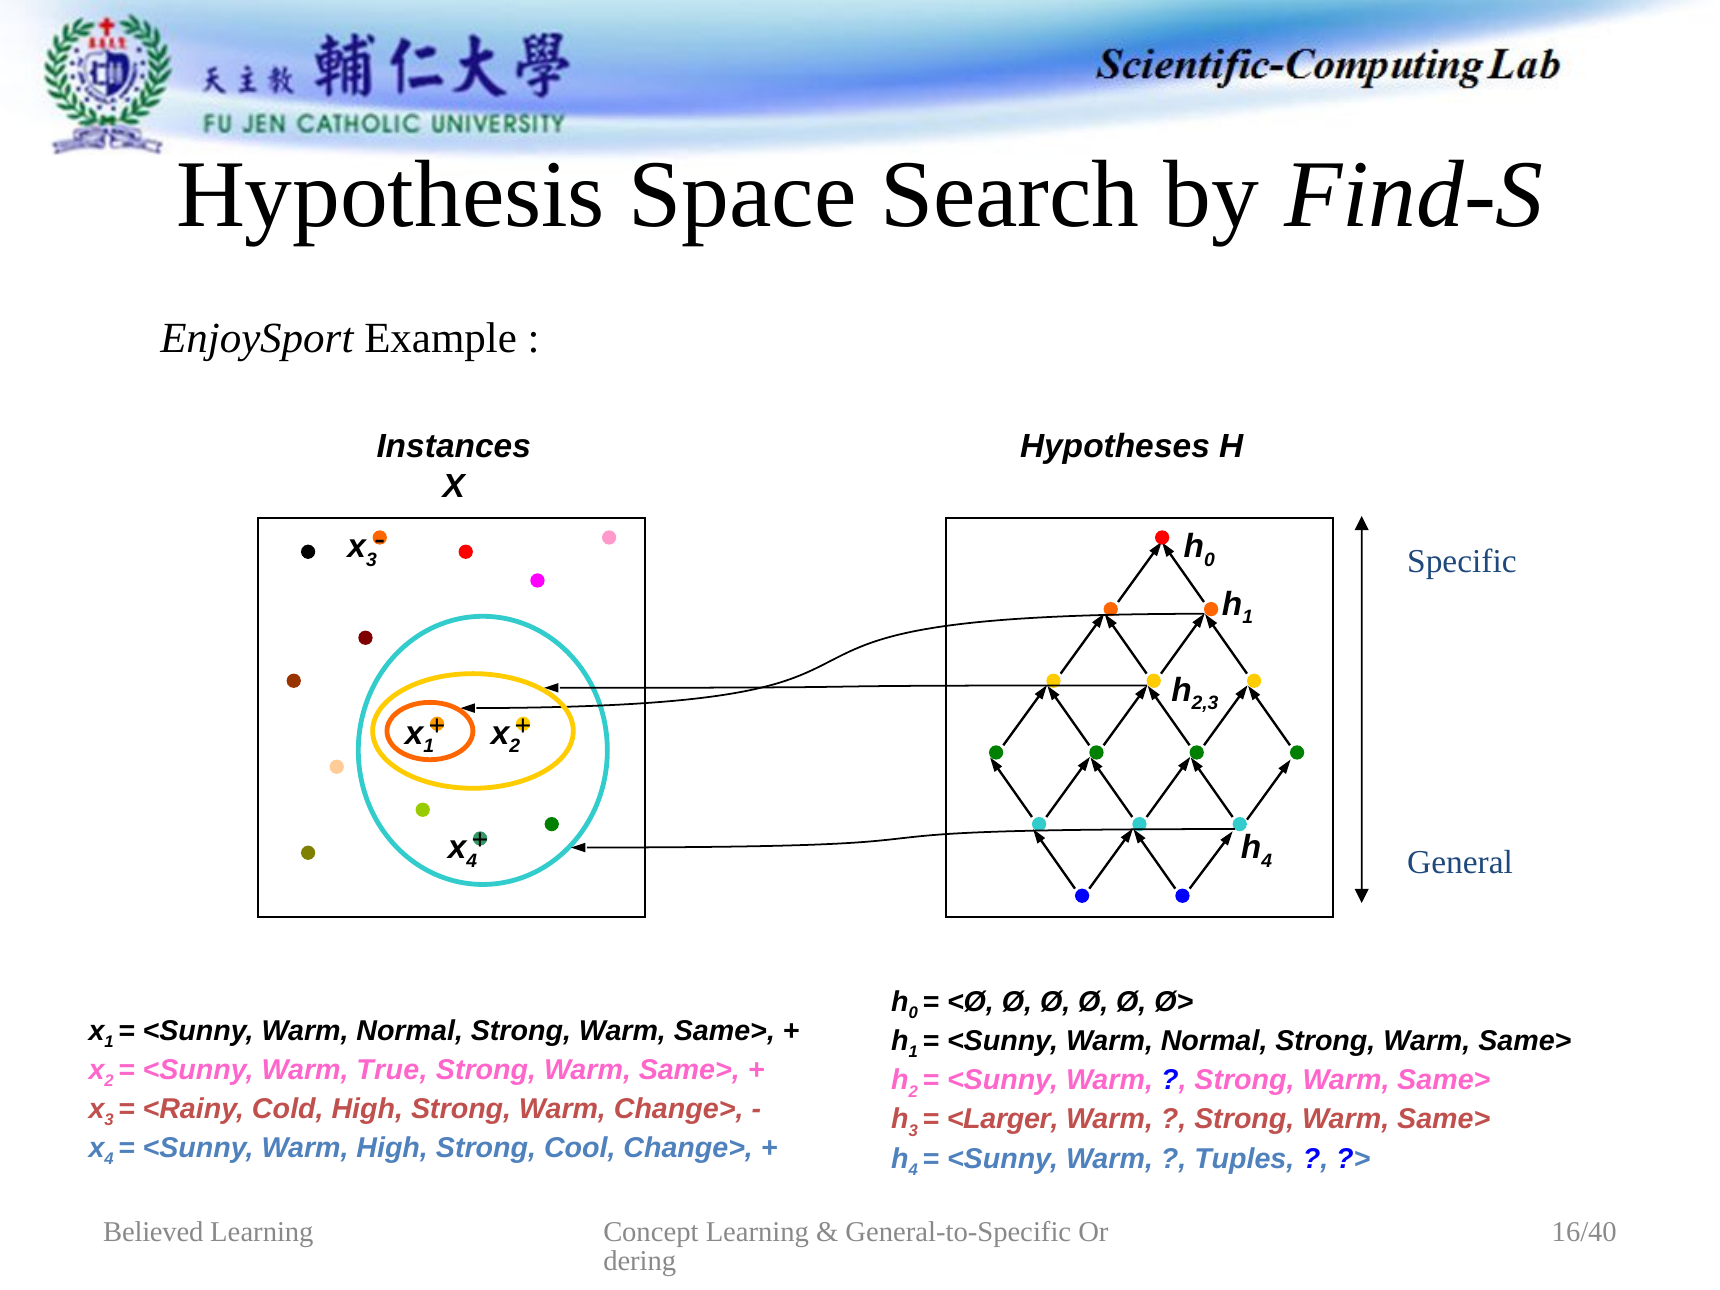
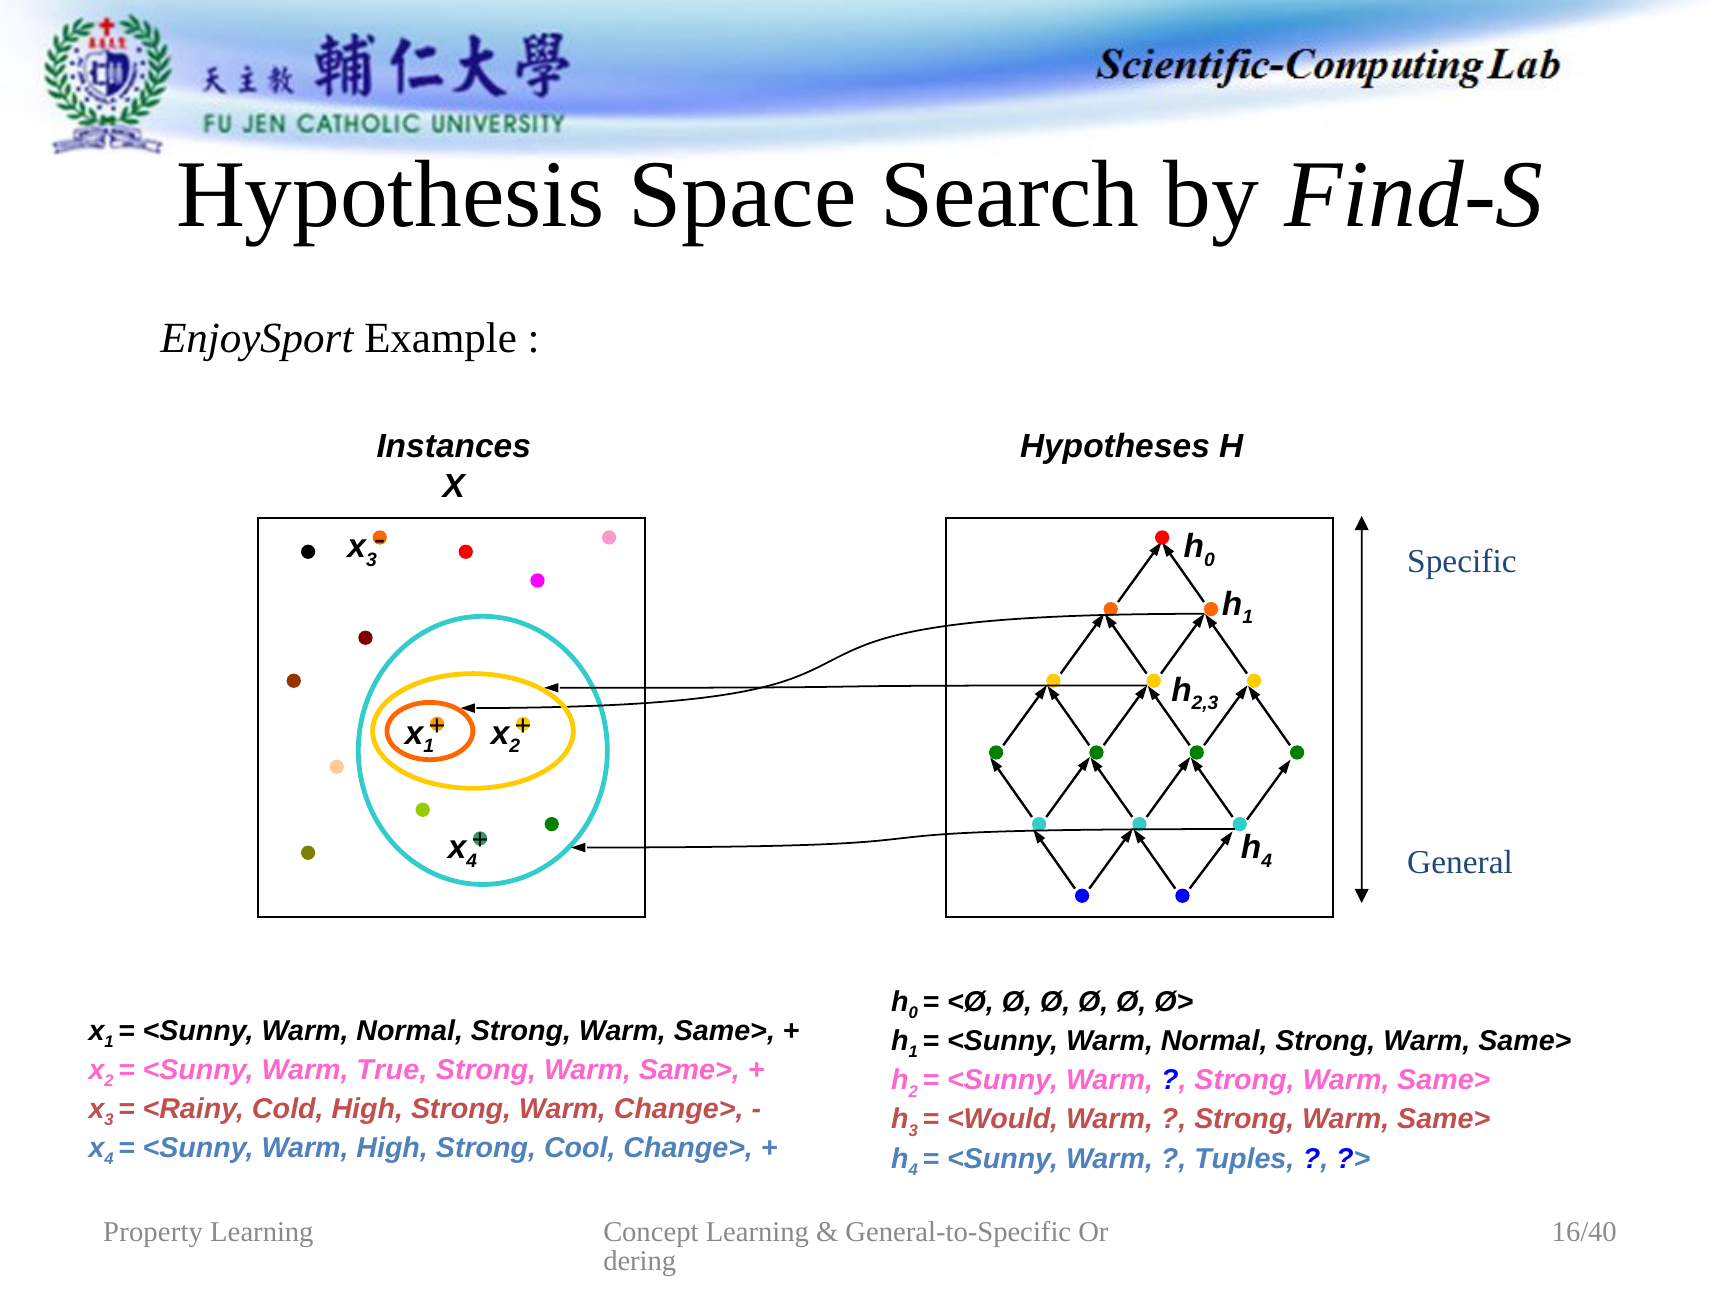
<Larger: <Larger -> <Would (1003, 1120)
Believed: Believed -> Property (153, 1232)
